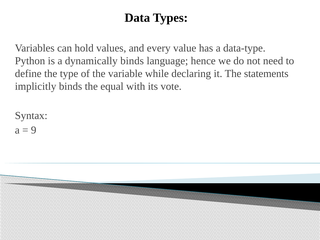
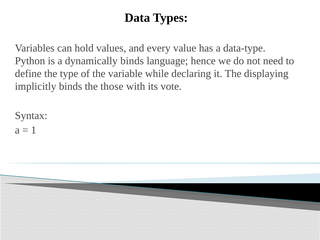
statements: statements -> displaying (266, 74)
equal: equal -> those (112, 86)
9: 9 -> 1 (34, 130)
